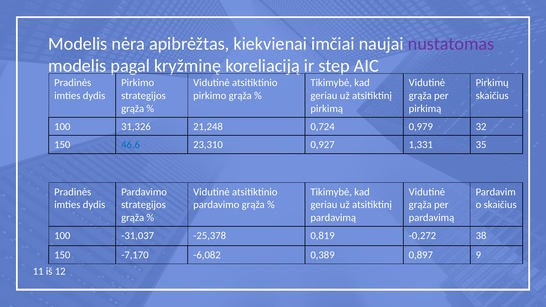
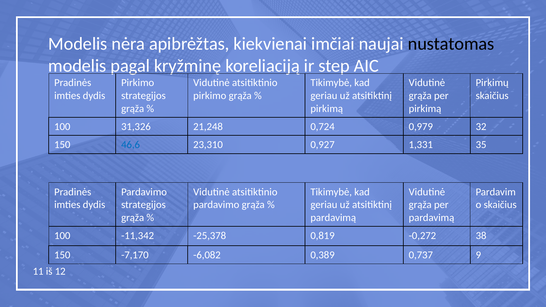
nustatomas colour: purple -> black (451, 44)
-31,037: -31,037 -> -11,342 (138, 236)
0,897: 0,897 -> 0,737 (421, 255)
